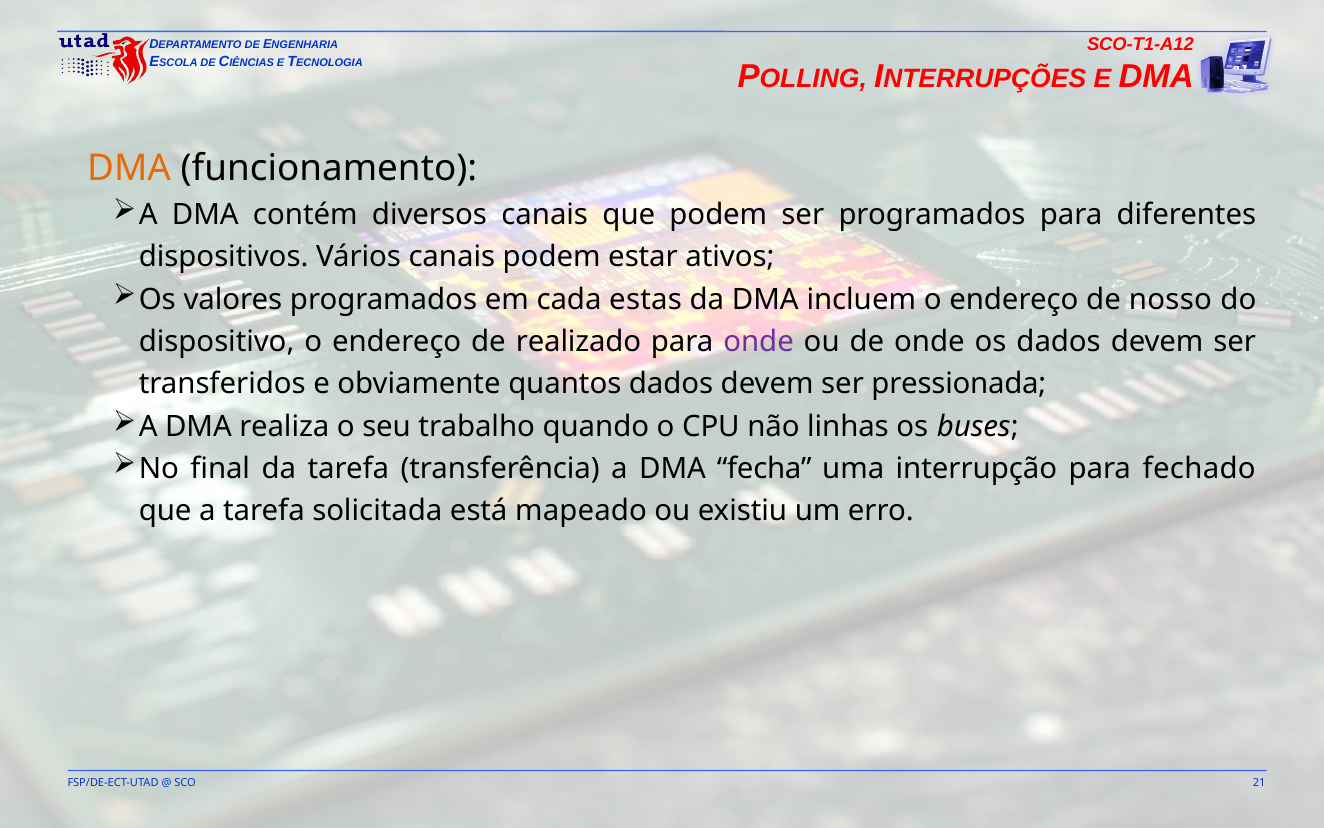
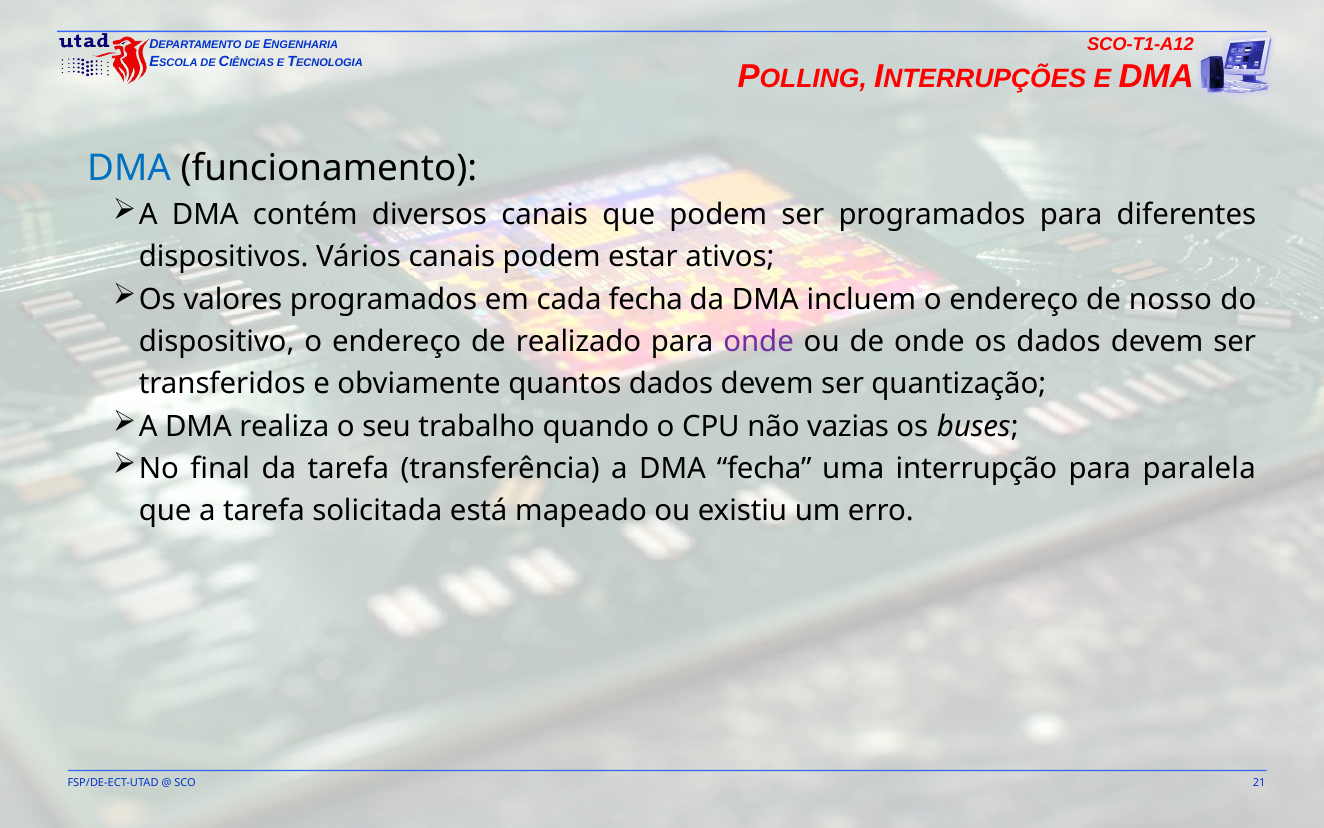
DMA colour: orange -> blue (129, 168)
cada estas: estas -> fecha (646, 299)
pressionada: pressionada -> quantização (959, 384)
linhas: linhas -> vazias (848, 426)
fechado: fechado -> paralela (1199, 468)
